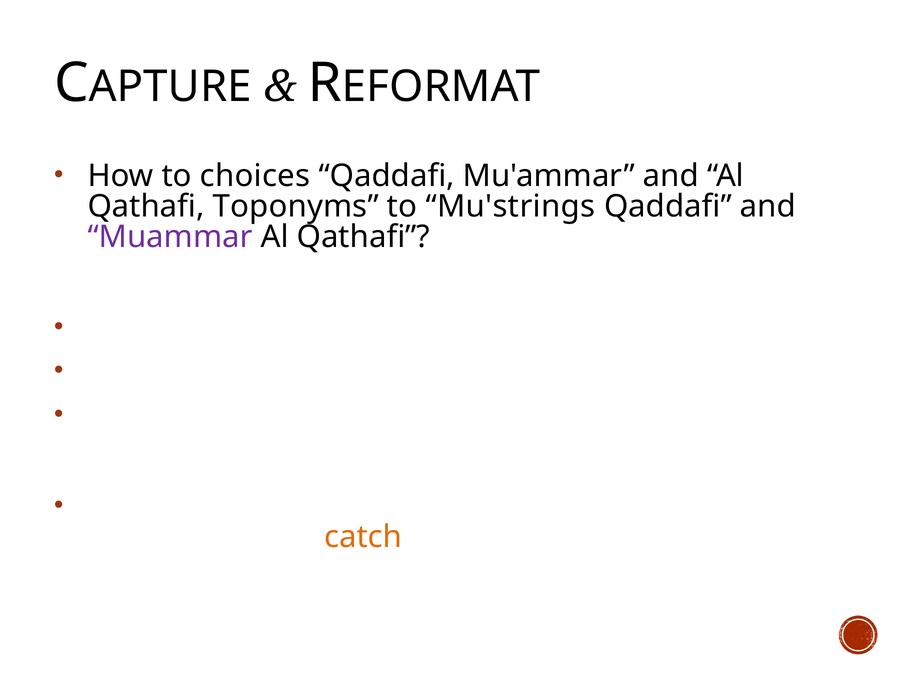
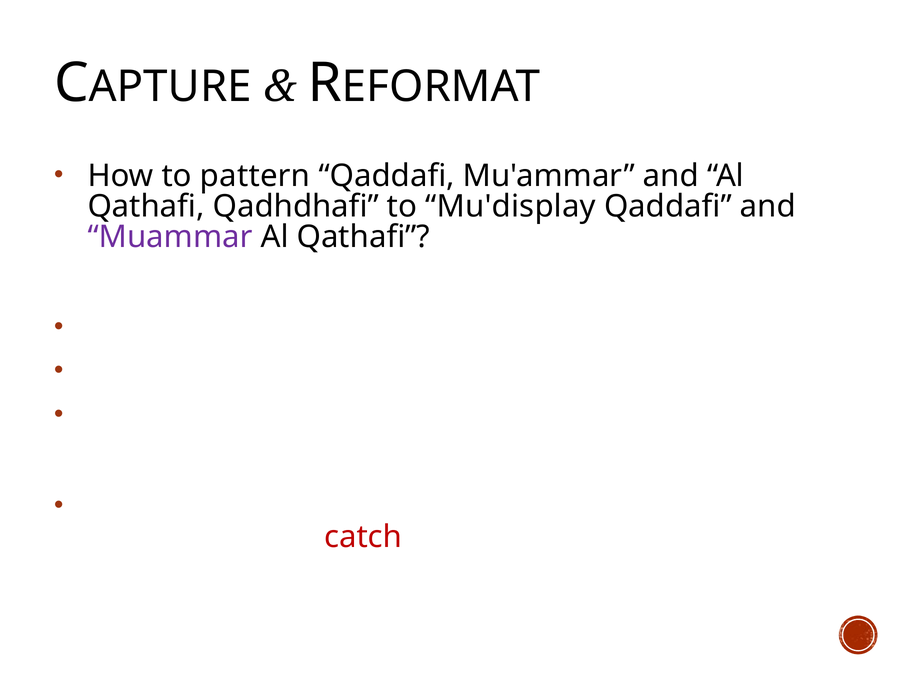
choices: choices -> pattern (255, 176)
Toponyms: Toponyms -> Qadhdhafi (296, 206)
Mu'strings: Mu'strings -> Mu'display (510, 206)
catch colour: orange -> red (363, 537)
